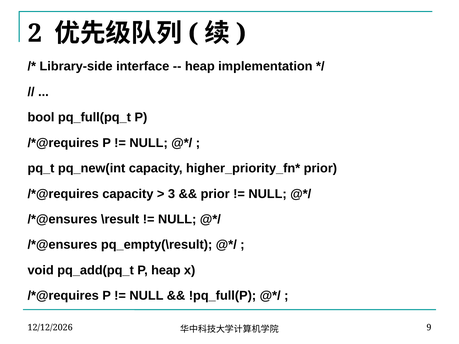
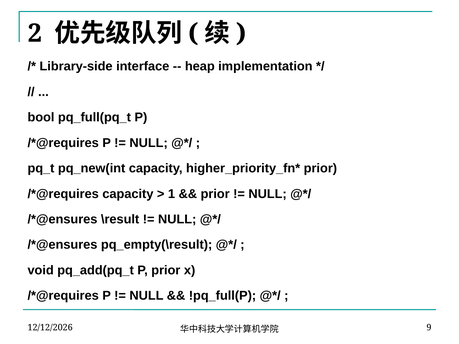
3: 3 -> 1 (172, 194)
P heap: heap -> prior (166, 270)
